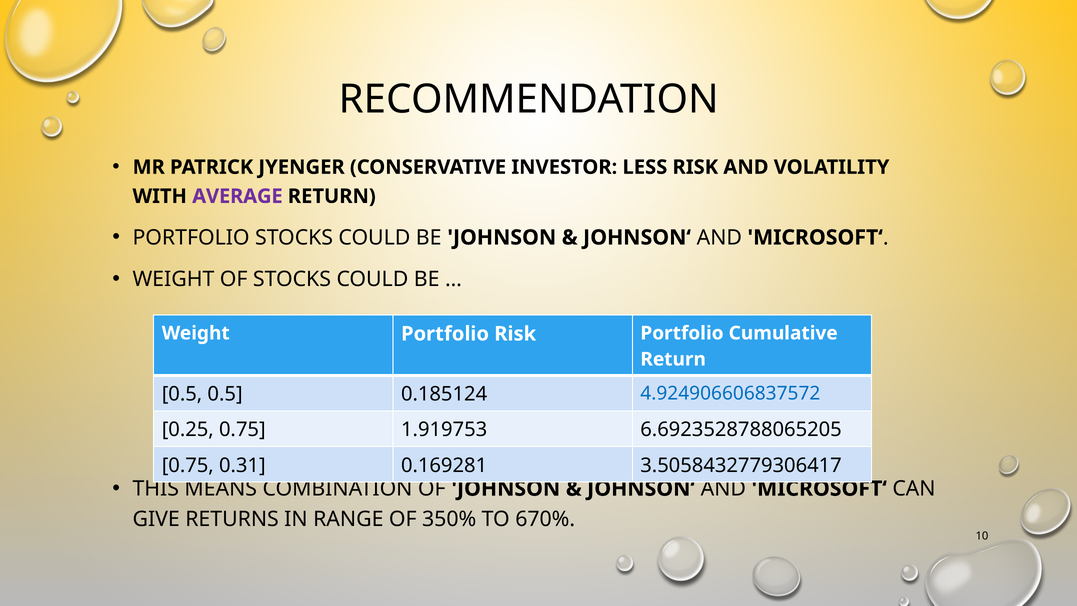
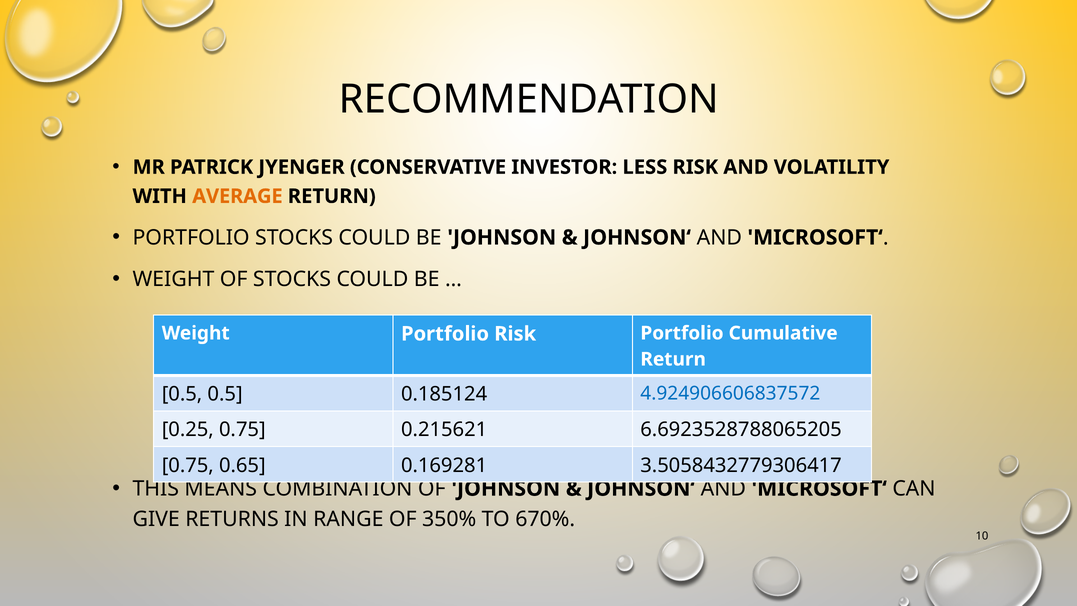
AVERAGE colour: purple -> orange (237, 196)
1.919753: 1.919753 -> 0.215621 (444, 430)
0.31: 0.31 -> 0.65 (242, 465)
